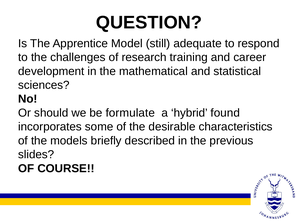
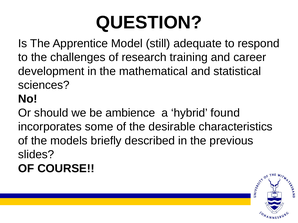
formulate: formulate -> ambience (130, 113)
